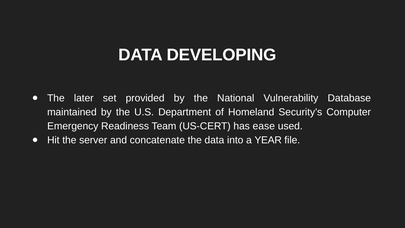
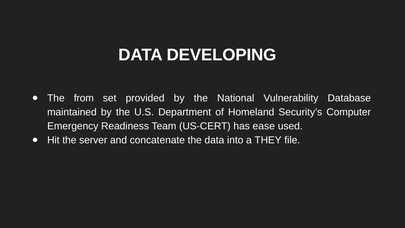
later: later -> from (84, 98)
YEAR: YEAR -> THEY (268, 140)
